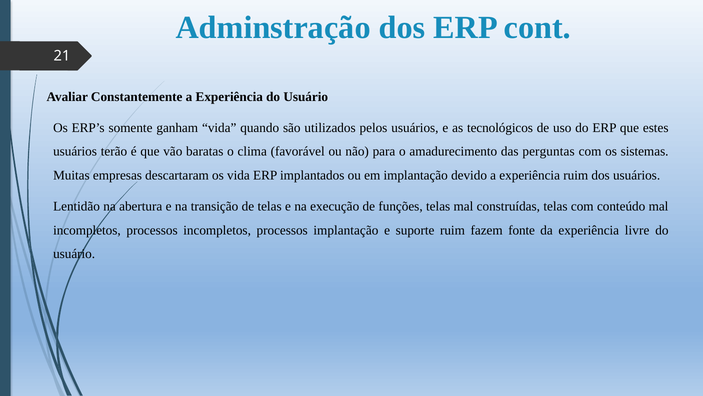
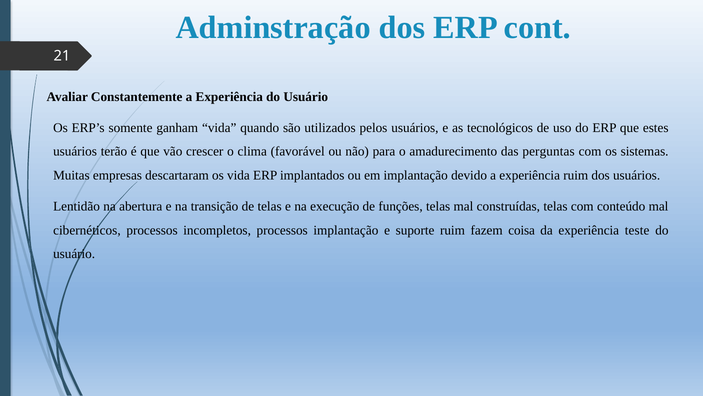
baratas: baratas -> crescer (205, 151)
incompletos: incompletos -> cibernéticos (87, 230)
fonte: fonte -> coisa (522, 230)
livre: livre -> teste (637, 230)
